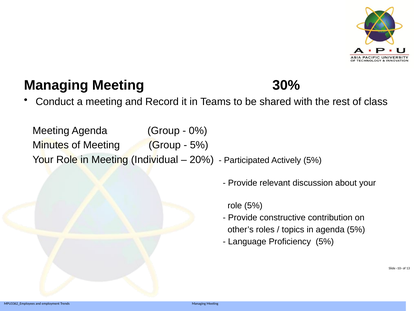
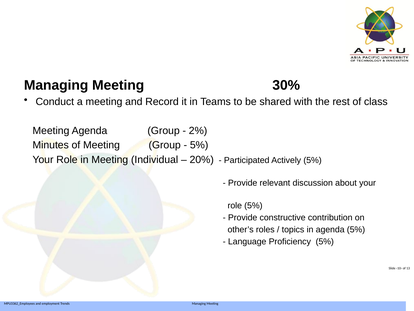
0%: 0% -> 2% (198, 130)
